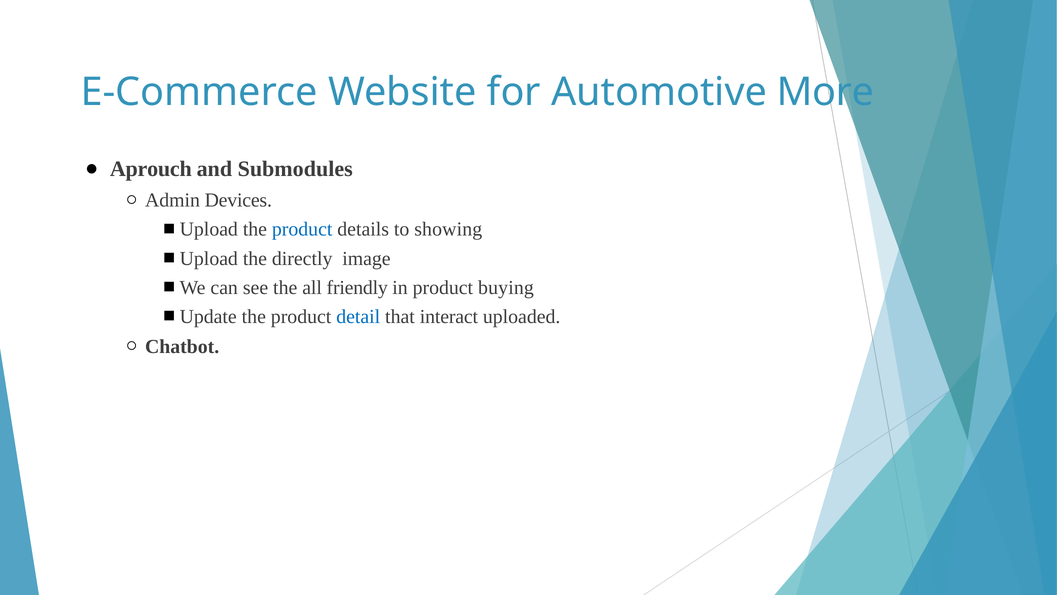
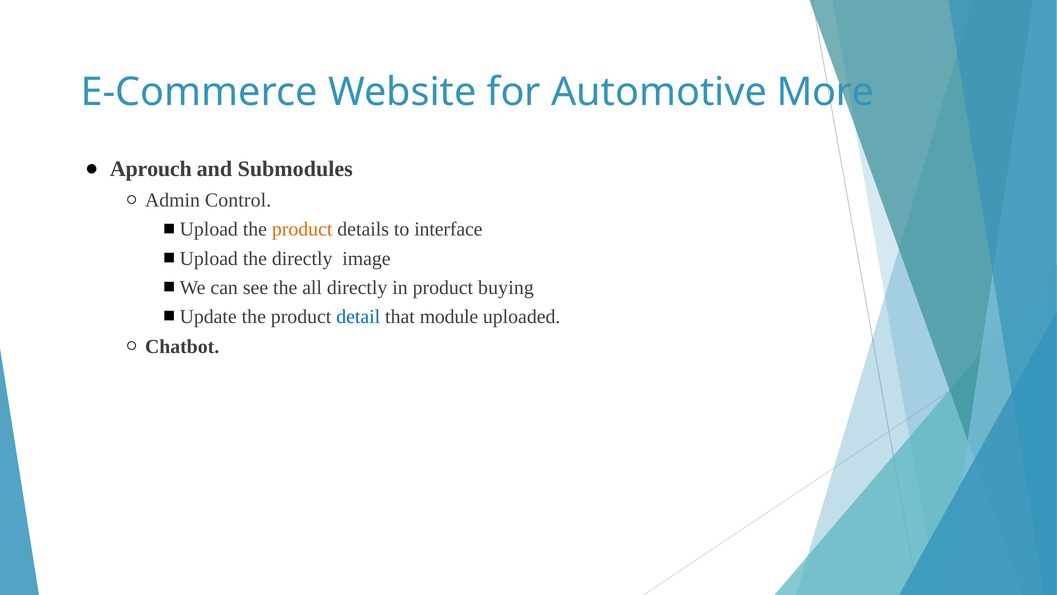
Devices: Devices -> Control (238, 200)
product colour: blue -> orange (302, 229)
showing: showing -> interface (448, 229)
all friendly: friendly -> directly (357, 287)
interact: interact -> module (449, 316)
